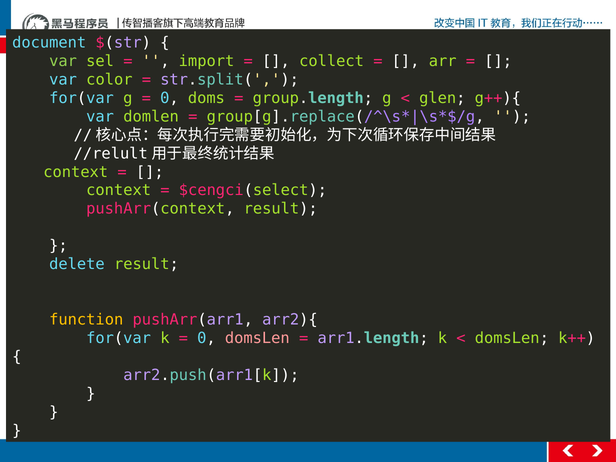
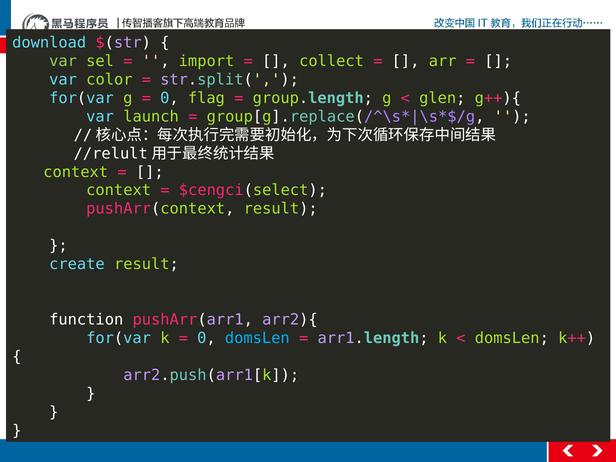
document: document -> download (49, 43)
doms: doms -> flag (206, 98)
domlen: domlen -> launch (151, 116)
delete: delete -> create (77, 264)
function colour: yellow -> white (86, 320)
domsLen colour: pink -> light blue (257, 338)
